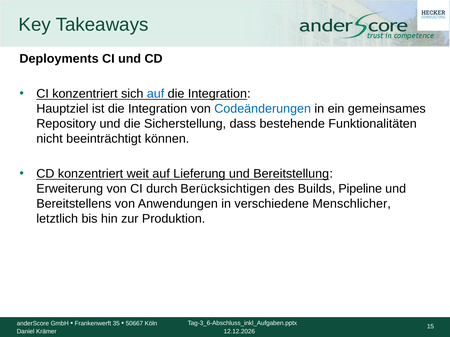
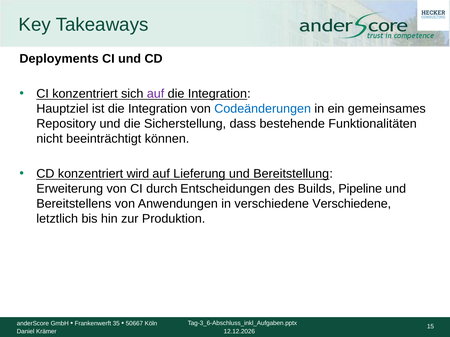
auf colour: blue -> purple (156, 94)
weit: weit -> wird (138, 174)
Berücksichtigen: Berücksichtigen -> Entscheidungen (225, 189)
verschiedene Menschlicher: Menschlicher -> Verschiedene (352, 204)
